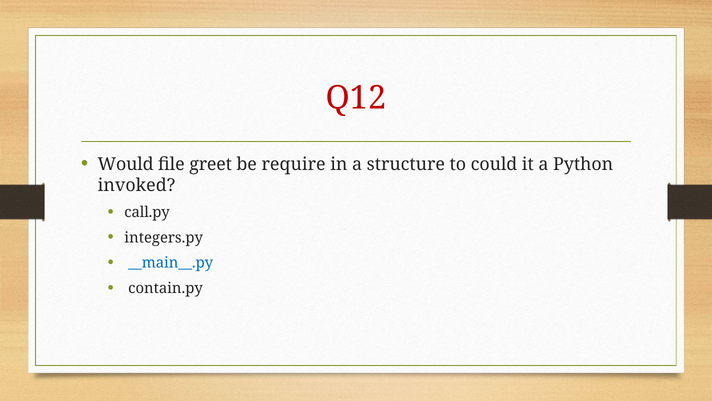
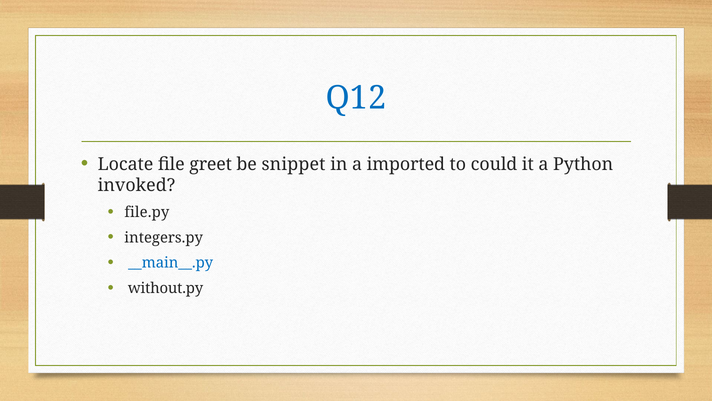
Q12 colour: red -> blue (356, 98)
Would: Would -> Locate (126, 164)
require: require -> snippet (294, 164)
structure: structure -> imported (406, 164)
call.py: call.py -> file.py (147, 212)
contain.py: contain.py -> without.py (166, 288)
